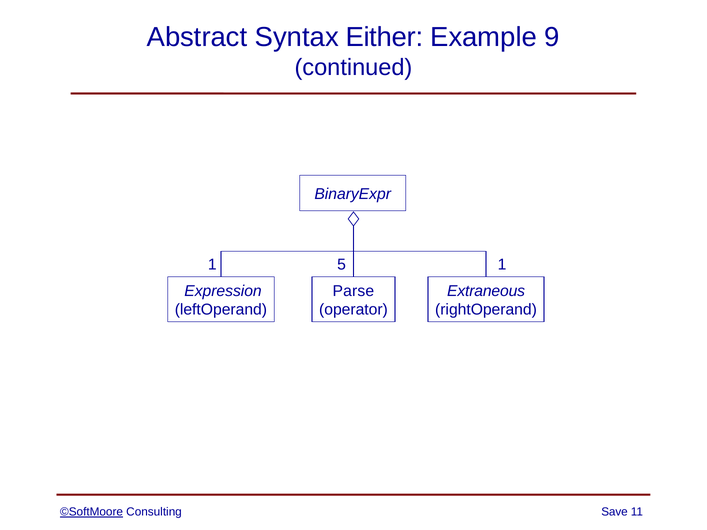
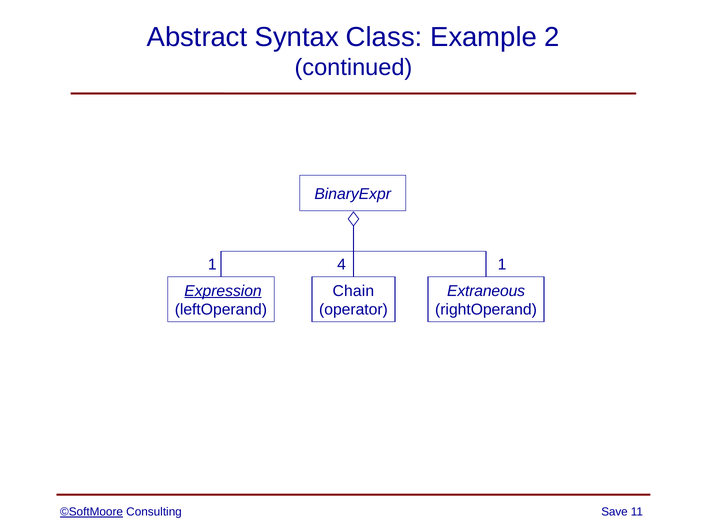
Either: Either -> Class (384, 37)
9: 9 -> 2 (552, 37)
5: 5 -> 4 (342, 265)
Expression underline: none -> present (223, 291)
Parse: Parse -> Chain (353, 291)
